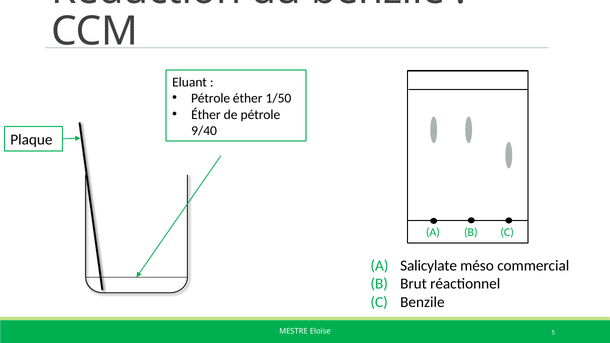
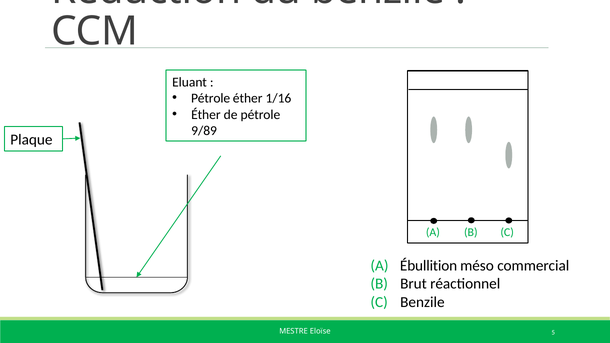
1/50: 1/50 -> 1/16 (278, 98)
9/40: 9/40 -> 9/89 (204, 131)
Salicylate: Salicylate -> Ébullition (429, 266)
